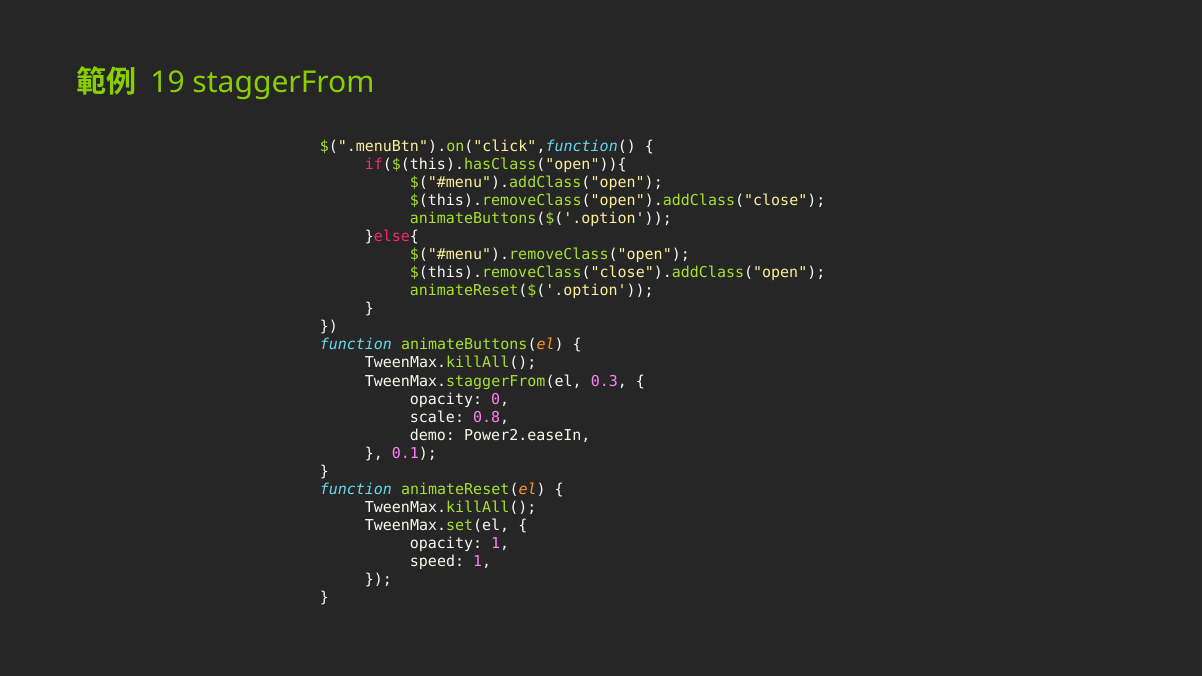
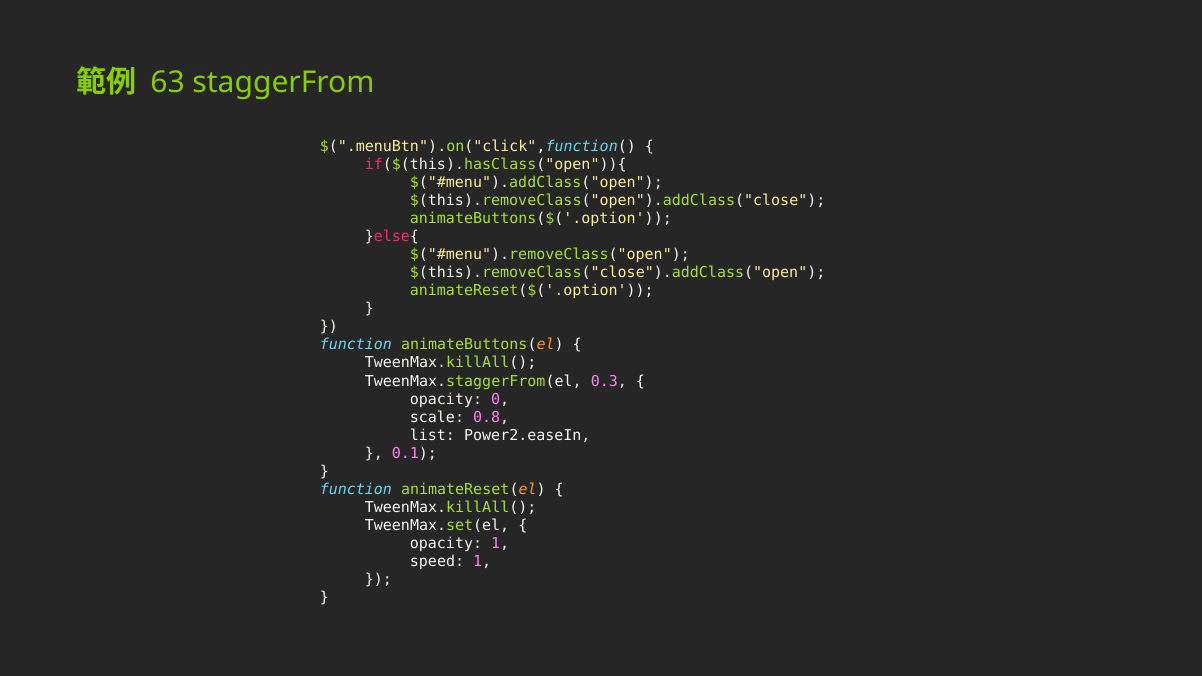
19: 19 -> 63 (168, 82)
demo: demo -> list (432, 435)
